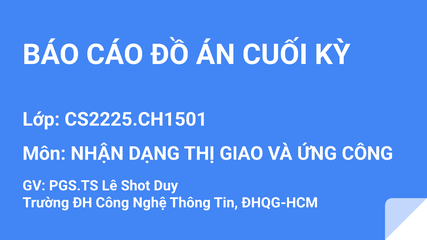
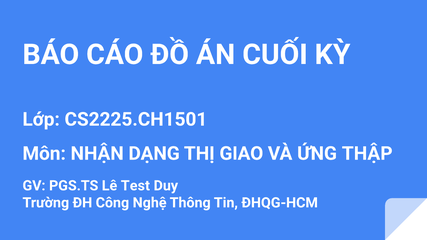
ỨNG CÔNG: CÔNG -> THẬP (367, 154)
Shot: Shot -> Test (135, 186)
